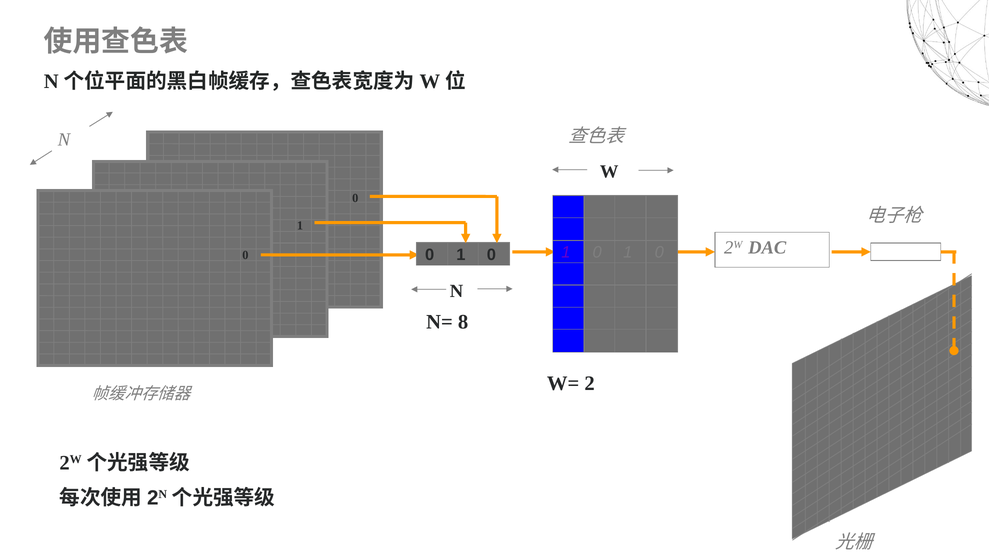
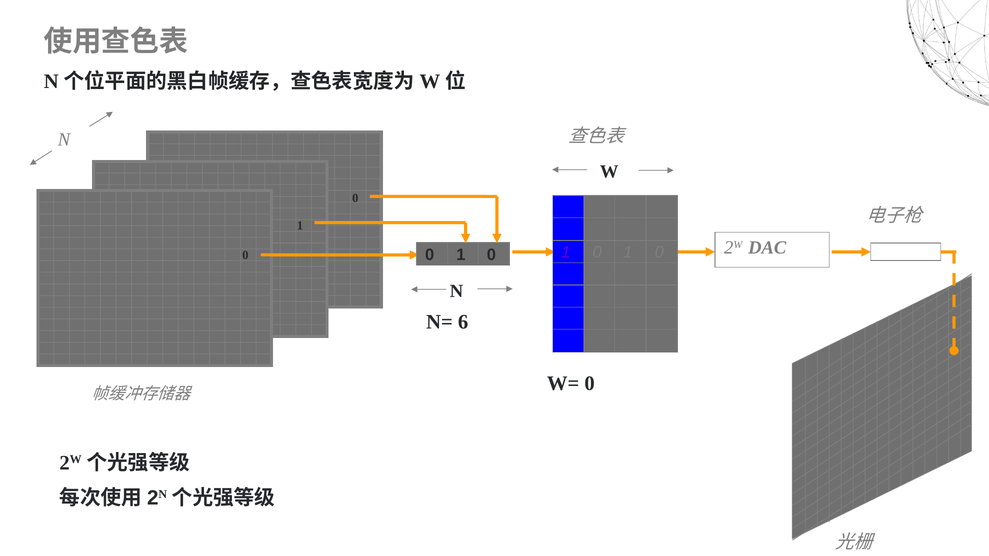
8: 8 -> 6 (463, 322)
W= 2: 2 -> 0 (590, 383)
